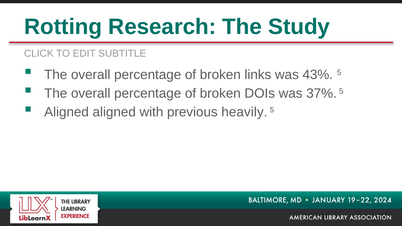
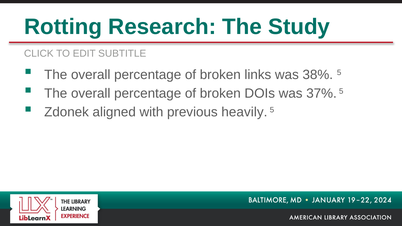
43%: 43% -> 38% (318, 75)
Aligned: Aligned -> Zdonek (67, 112)
